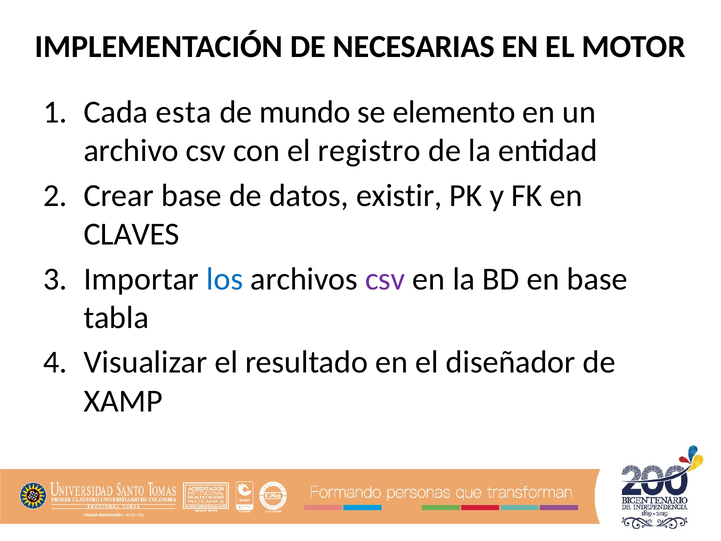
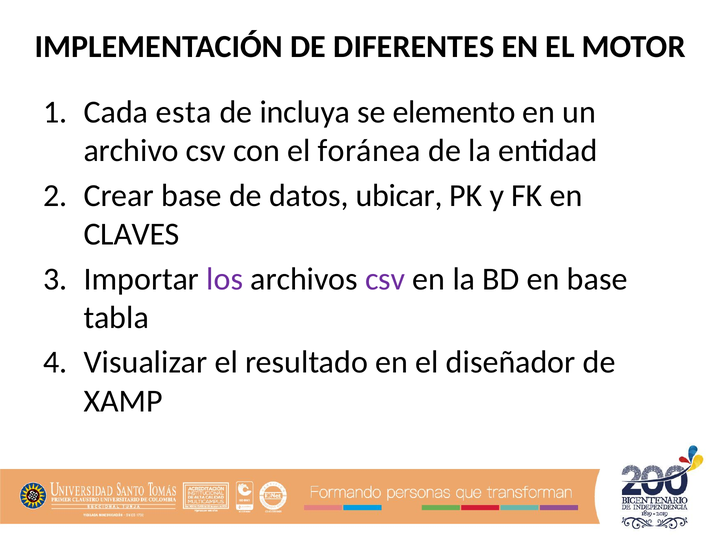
NECESARIAS: NECESARIAS -> DIFERENTES (414, 47)
mundo: mundo -> incluya (305, 112)
registro: registro -> foránea (369, 151)
existir: existir -> ubicar (399, 195)
los colour: blue -> purple (225, 279)
